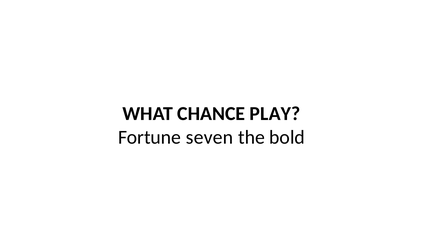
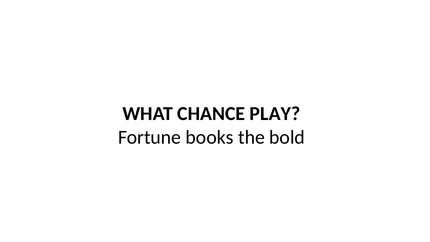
seven: seven -> books (210, 137)
